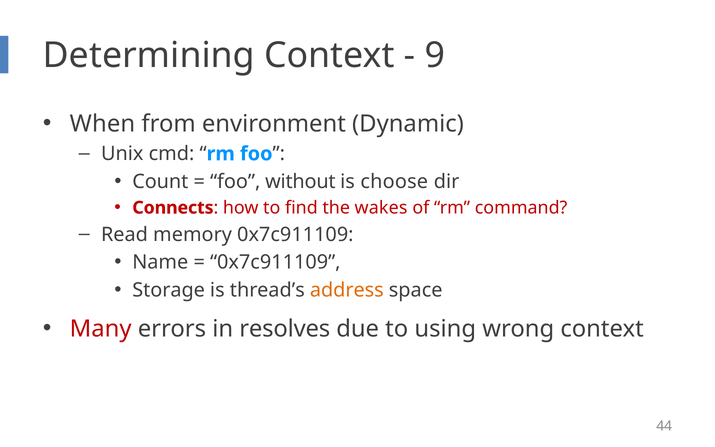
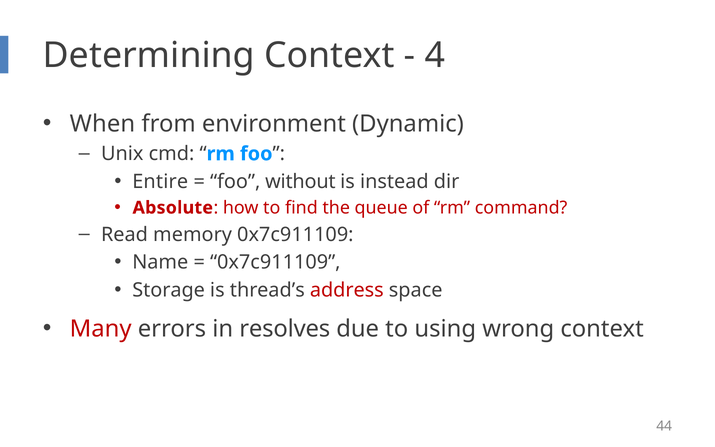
9: 9 -> 4 (435, 56)
Count: Count -> Entire (160, 182)
choose: choose -> instead (394, 182)
Connects: Connects -> Absolute (173, 208)
wakes: wakes -> queue (381, 208)
address colour: orange -> red (347, 290)
